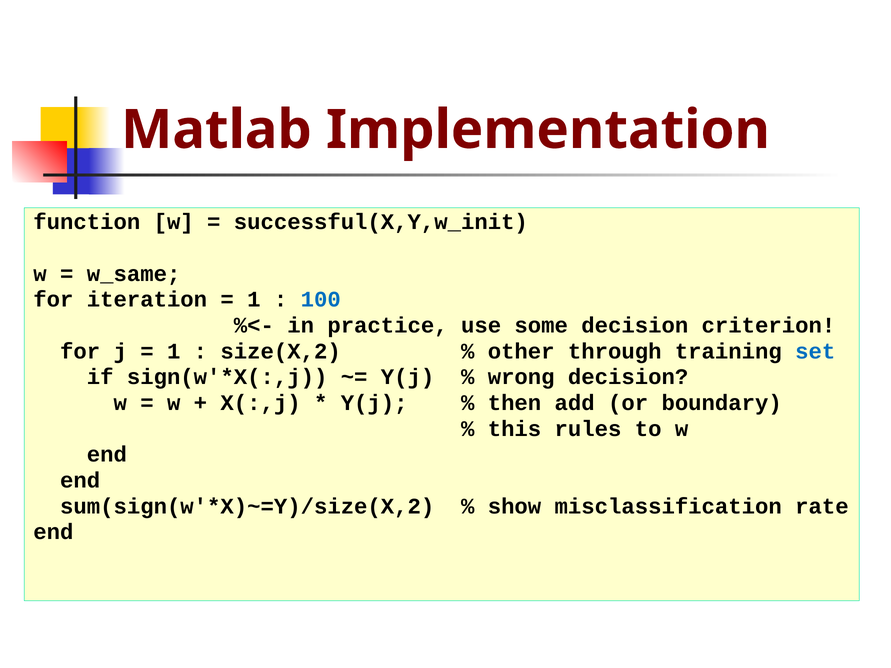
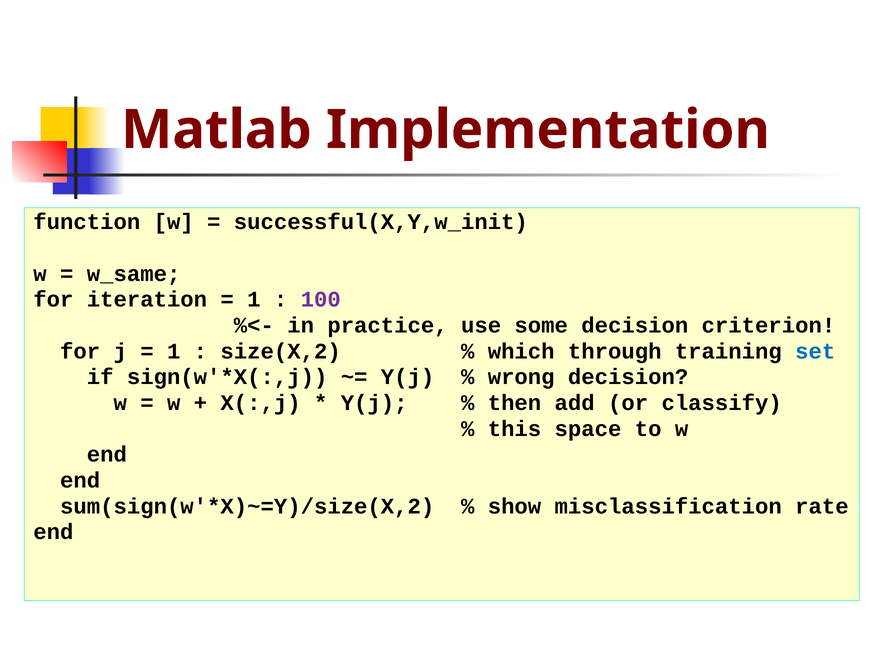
100 colour: blue -> purple (321, 300)
other: other -> which (521, 351)
boundary: boundary -> classify (722, 403)
rules: rules -> space (588, 429)
